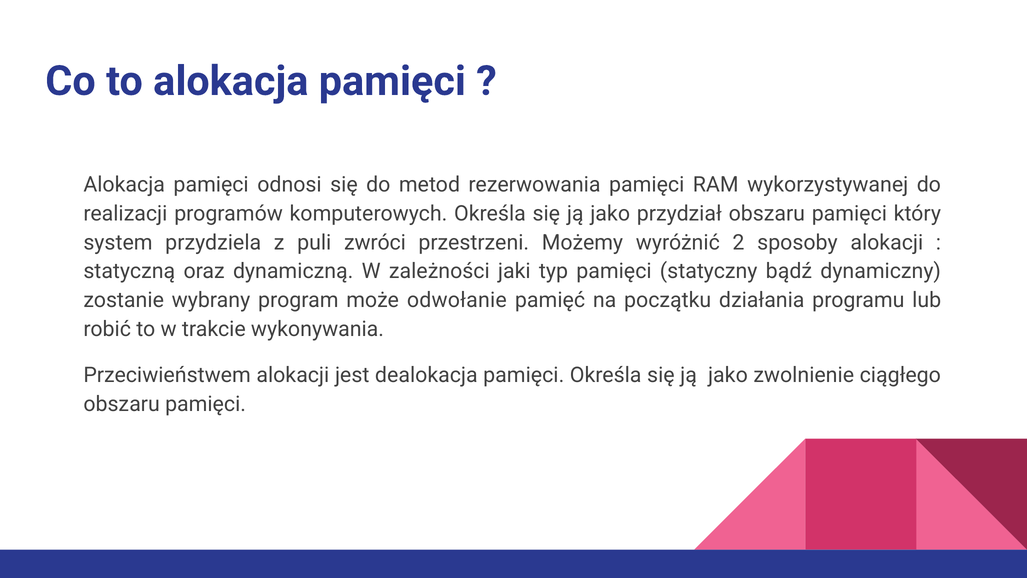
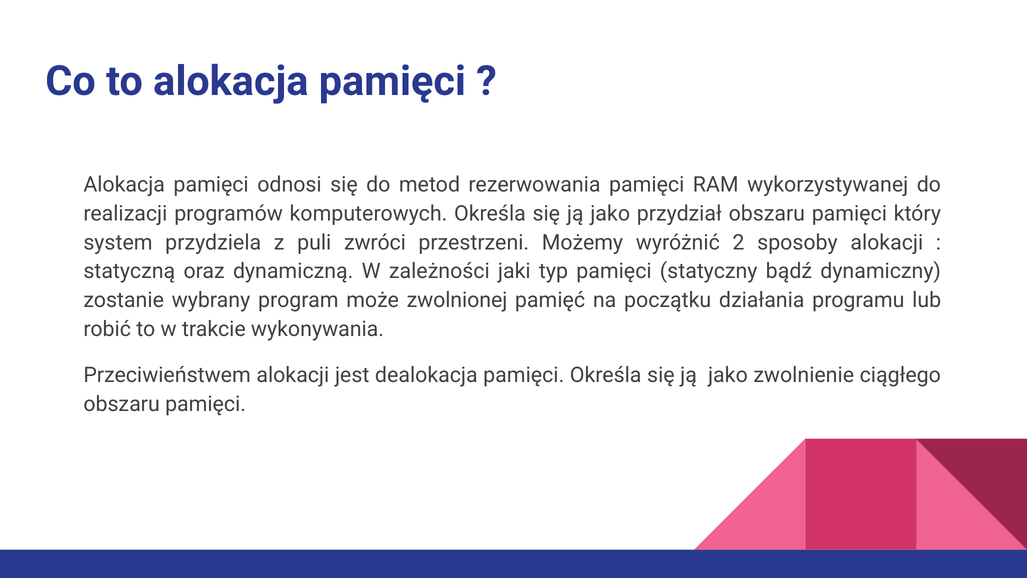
odwołanie: odwołanie -> zwolnionej (457, 300)
